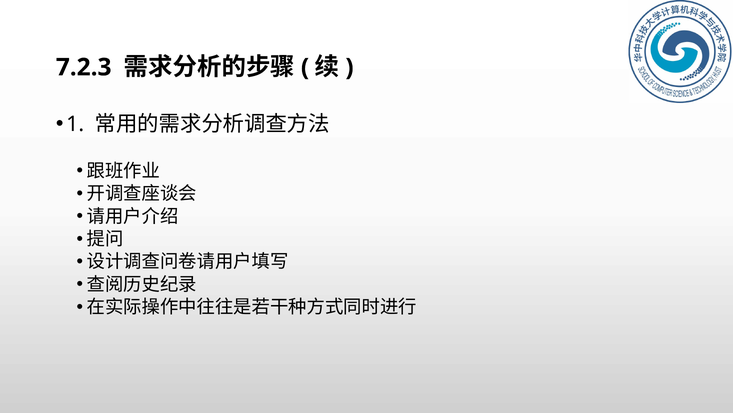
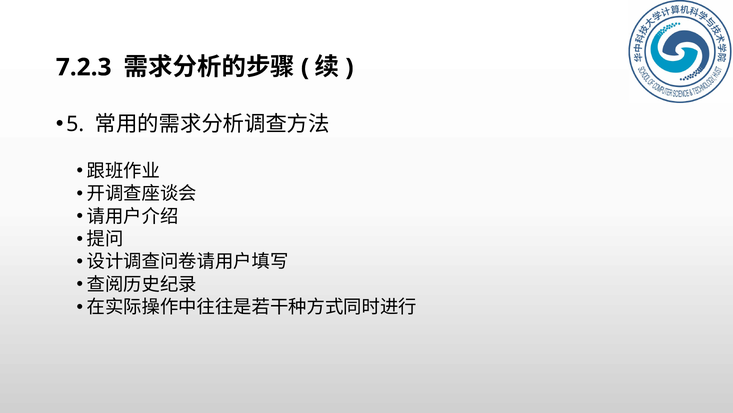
1: 1 -> 5 (75, 124)
